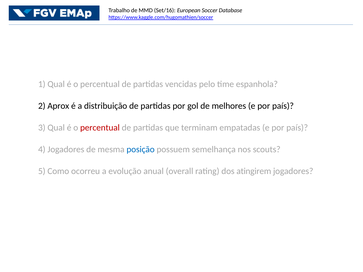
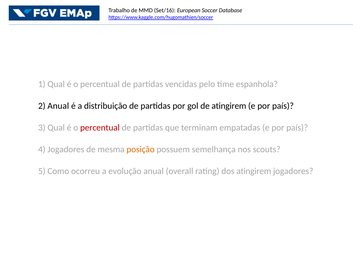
2 Aprox: Aprox -> Anual (58, 106)
de melhores: melhores -> atingirem (229, 106)
posição colour: blue -> orange (141, 150)
